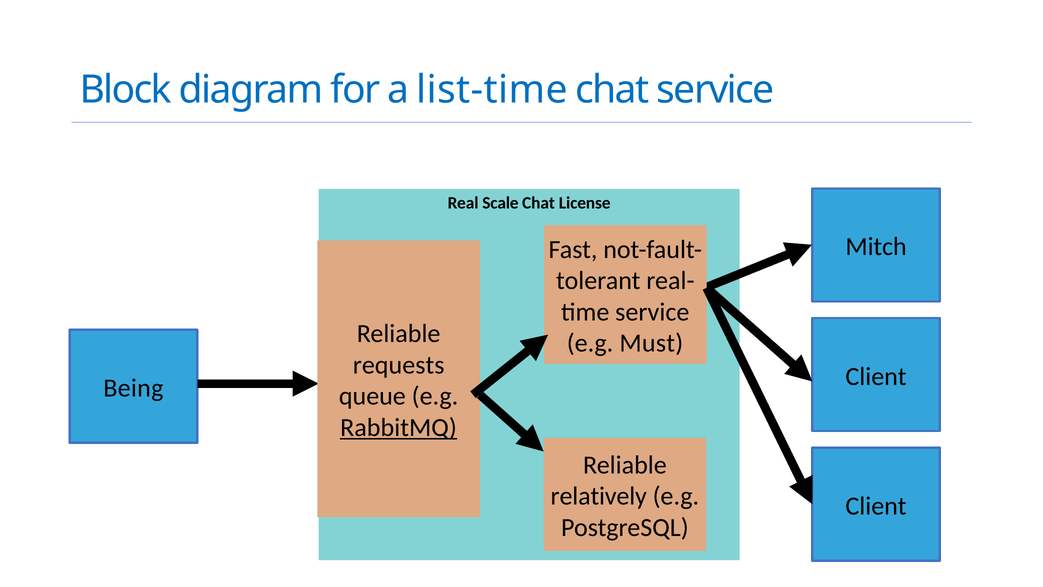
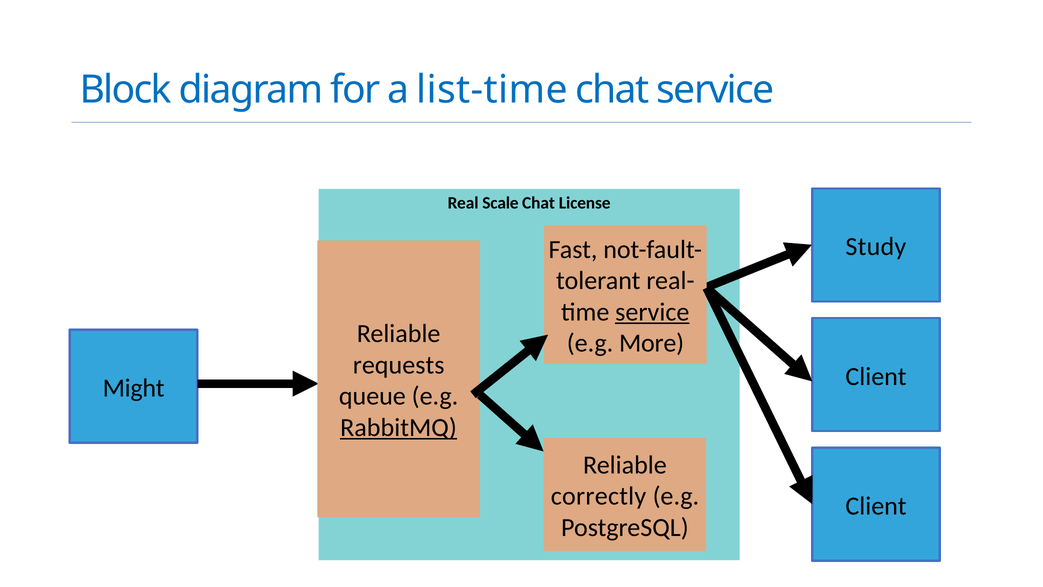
Mitch: Mitch -> Study (876, 247)
service underline: none -> present (652, 312)
Must: Must -> More (652, 343)
Being: Being -> Might (134, 388)
relatively: relatively -> correctly (599, 496)
